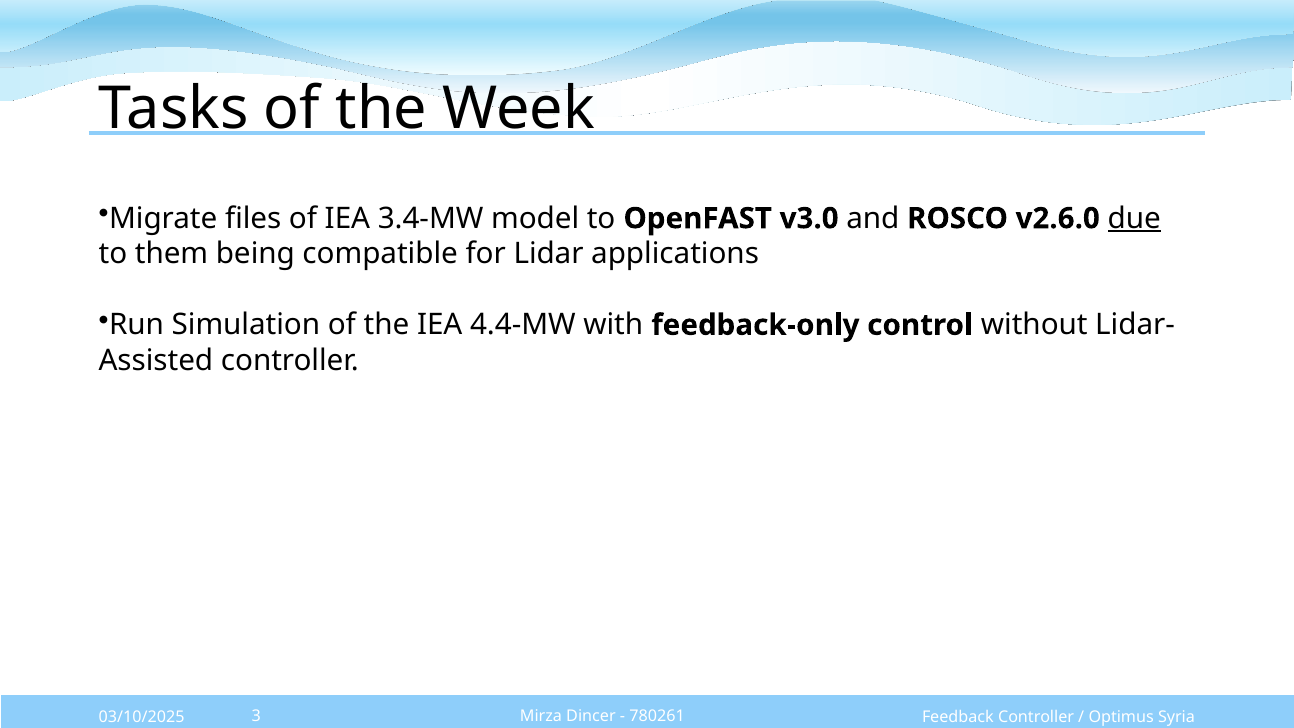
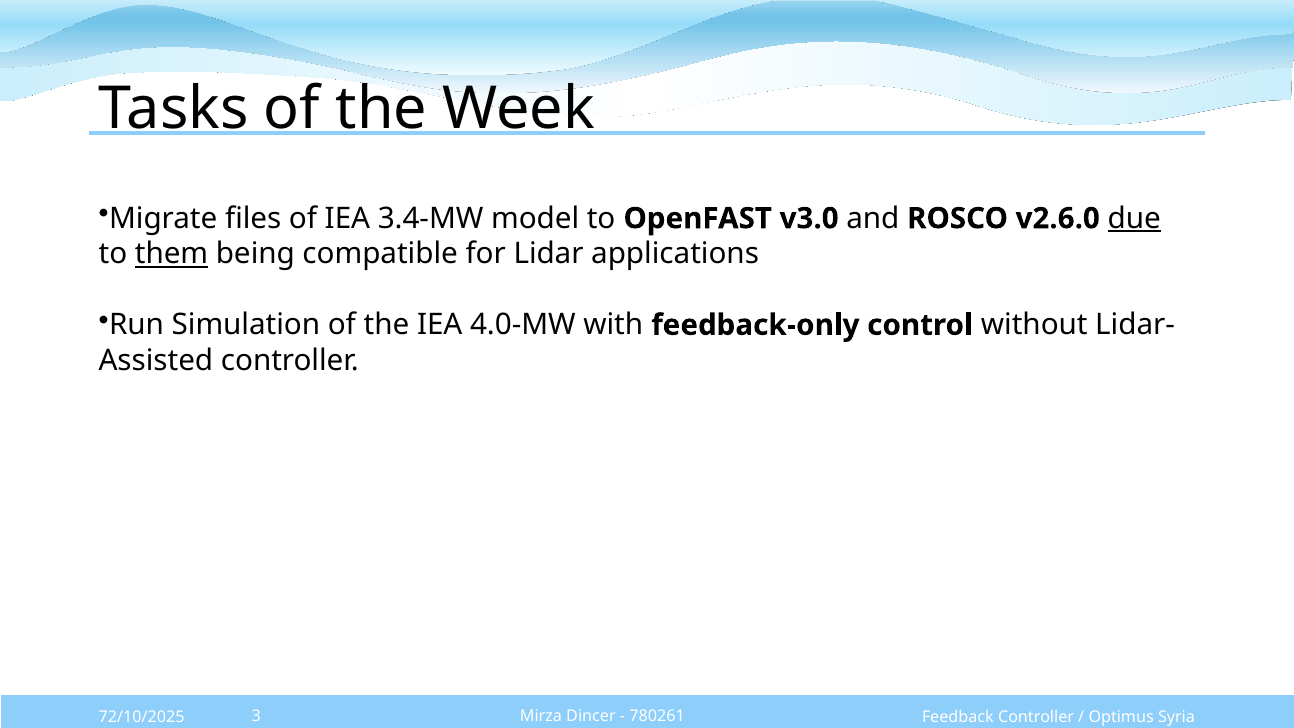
them underline: none -> present (172, 254)
4.4-MW: 4.4-MW -> 4.0-MW (523, 325)
03/10/2025: 03/10/2025 -> 72/10/2025 (142, 717)
